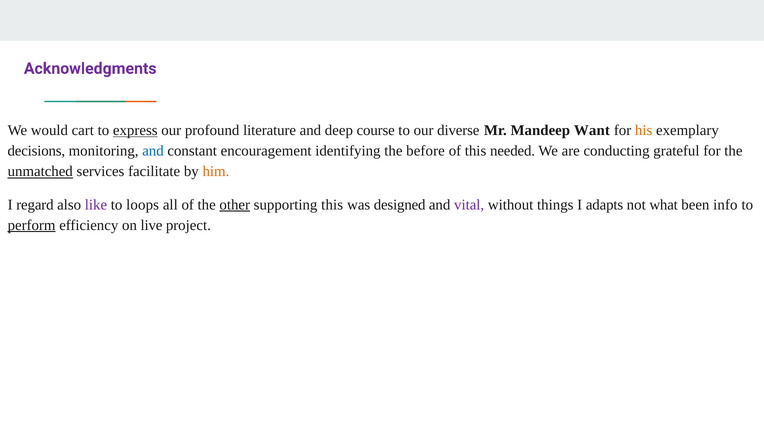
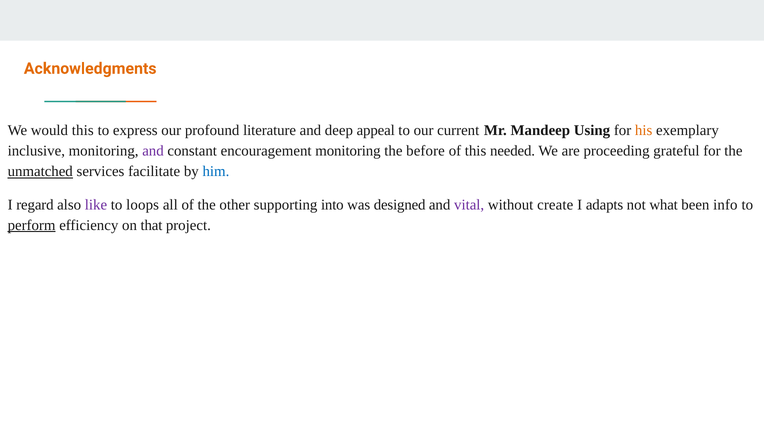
Acknowledgments colour: purple -> orange (90, 69)
would cart: cart -> this (83, 130)
express underline: present -> none (135, 130)
course: course -> appeal (376, 130)
diverse: diverse -> current (458, 130)
Want: Want -> Using (592, 130)
decisions: decisions -> inclusive (36, 151)
and colour: blue -> purple (153, 151)
encouragement identifying: identifying -> monitoring (348, 151)
conducting: conducting -> proceeding (617, 151)
him colour: orange -> blue (216, 171)
other underline: present -> none (235, 205)
supporting this: this -> into (332, 205)
things: things -> create (555, 205)
live: live -> that (151, 225)
